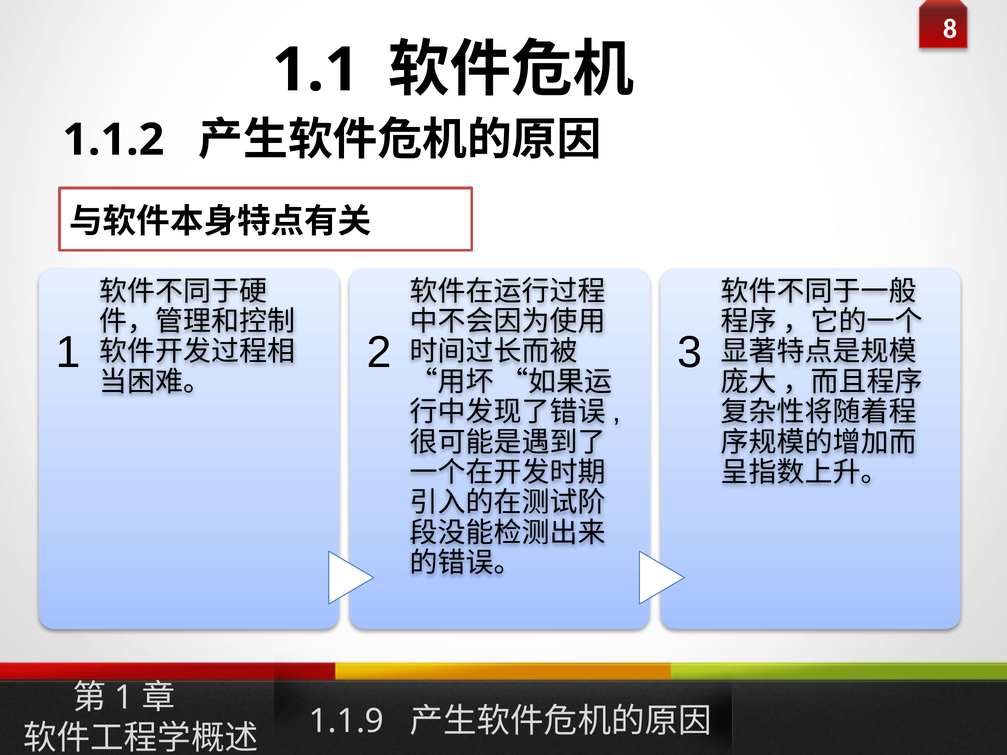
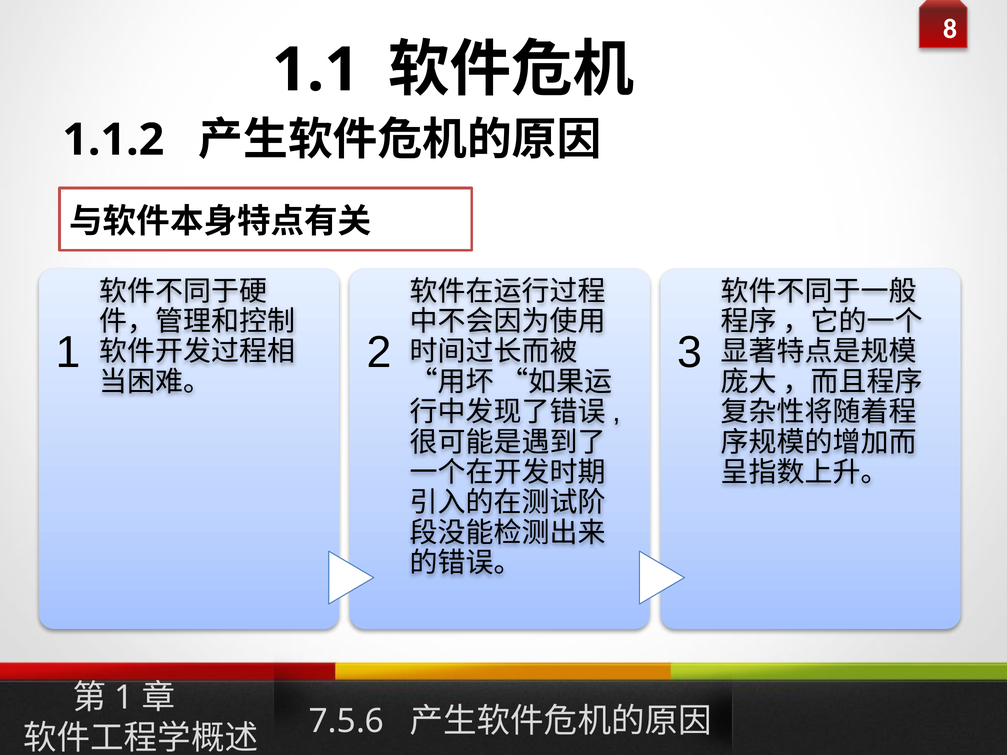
1.1.9: 1.1.9 -> 7.5.6 (346, 721)
